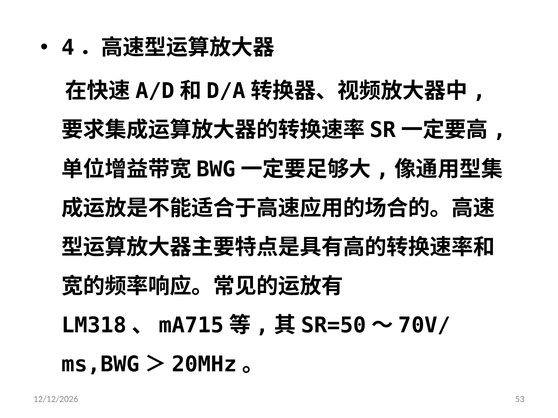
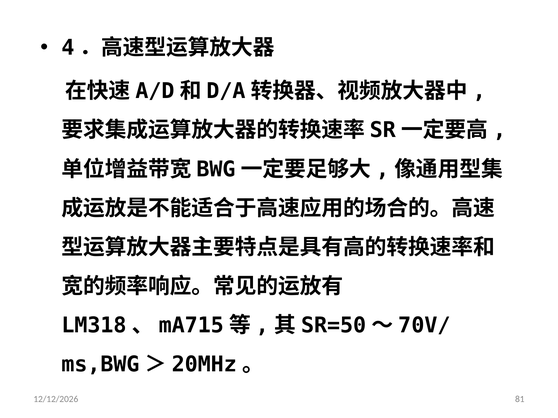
53: 53 -> 81 (520, 400)
